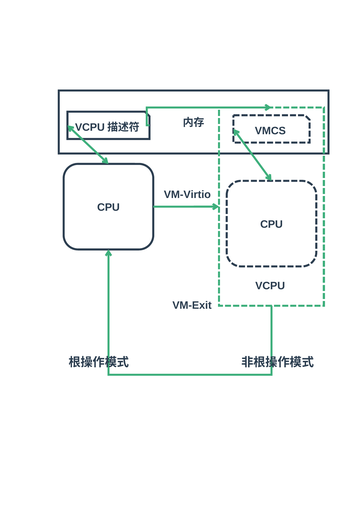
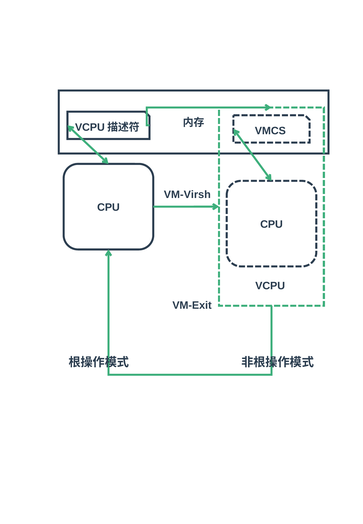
VM-Virtio: VM-Virtio -> VM-Virsh (187, 195)
